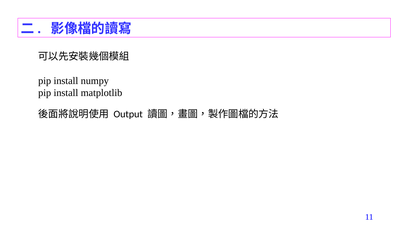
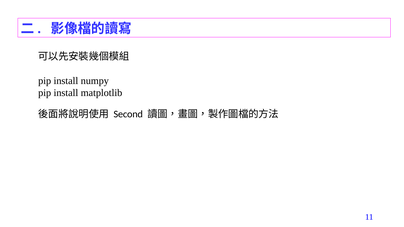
Output: Output -> Second (128, 114)
